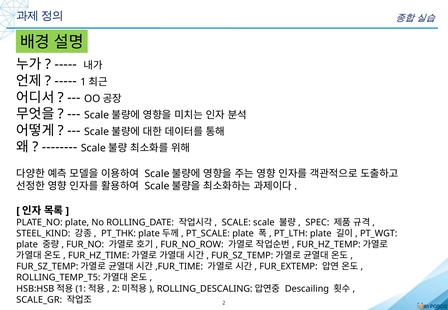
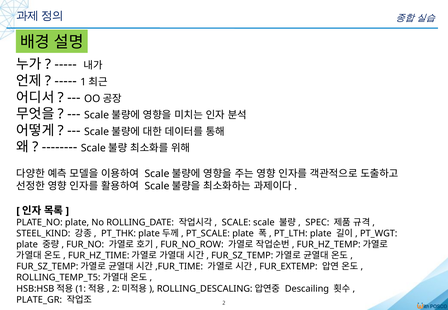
SCALE_GR: SCALE_GR -> PLATE_GR (39, 300)
